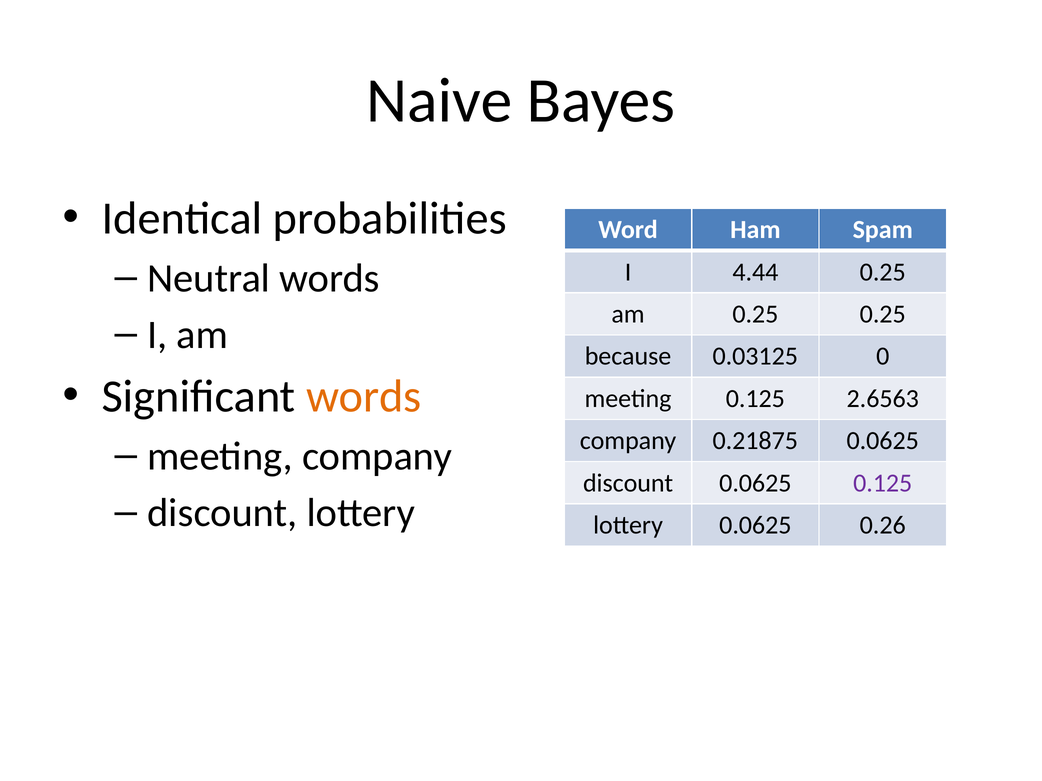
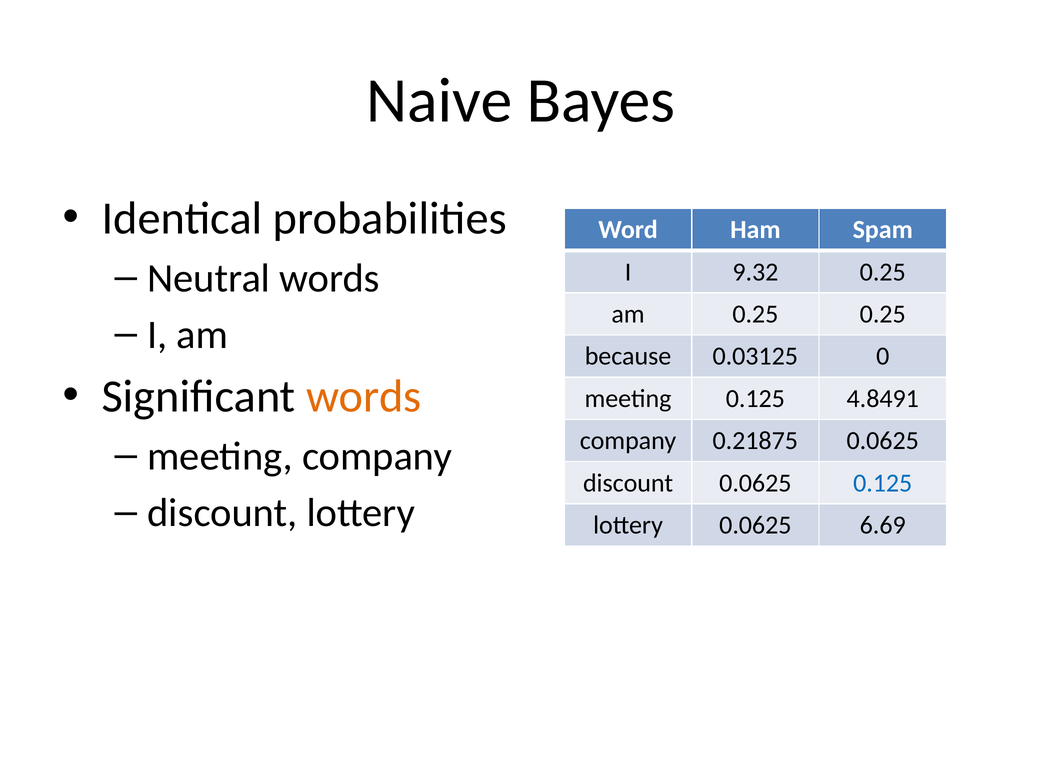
4.44: 4.44 -> 9.32 (755, 272)
2.6563: 2.6563 -> 4.8491 (883, 399)
0.125 colour: purple -> blue (883, 483)
0.26: 0.26 -> 6.69 (883, 526)
